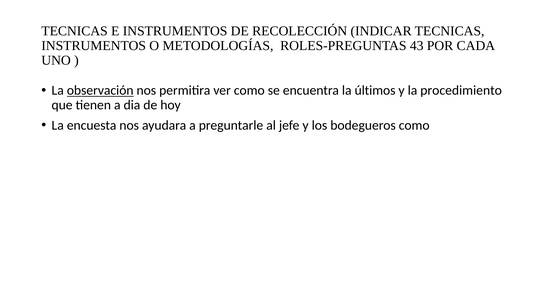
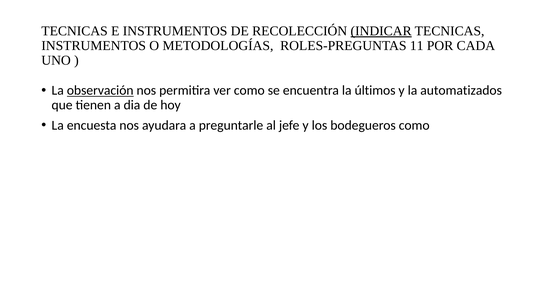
INDICAR underline: none -> present (381, 31)
43: 43 -> 11 (417, 46)
procedimiento: procedimiento -> automatizados (461, 91)
